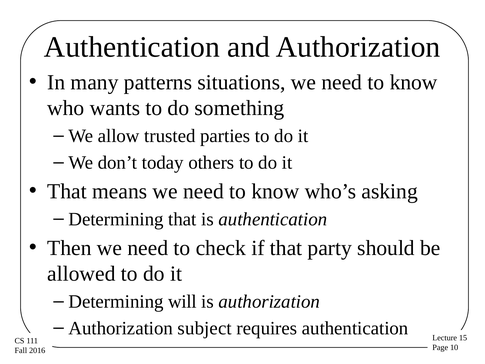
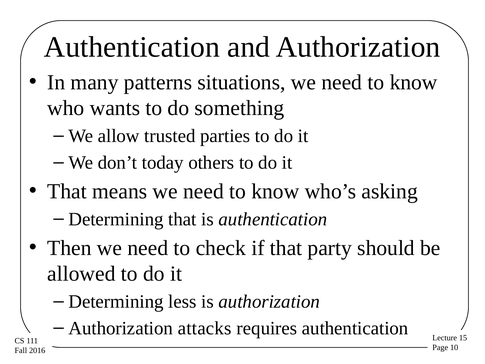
will: will -> less (182, 301)
subject: subject -> attacks (205, 328)
